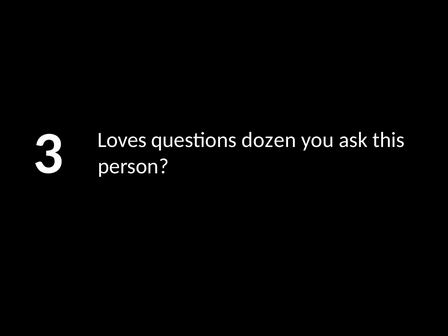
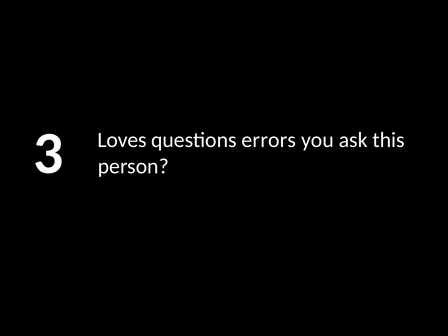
dozen: dozen -> errors (269, 140)
